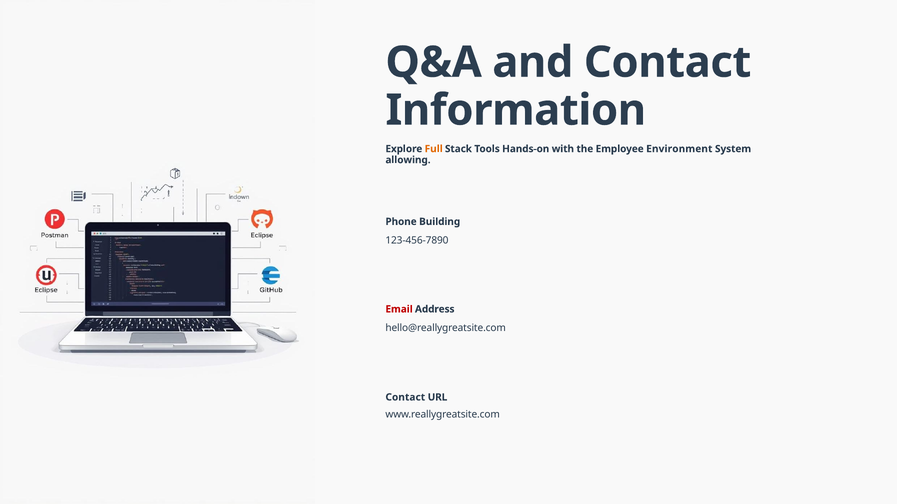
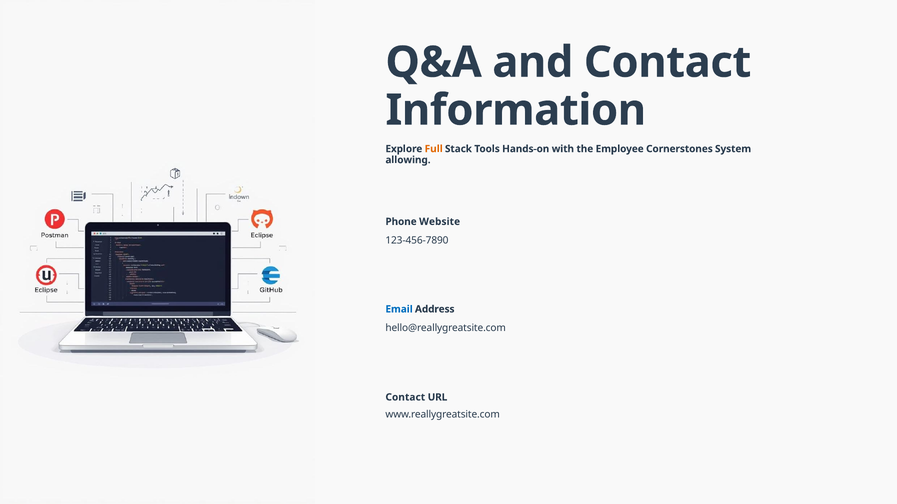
Environment: Environment -> Cornerstones (679, 149)
Building: Building -> Website (440, 222)
Email colour: red -> blue (399, 309)
